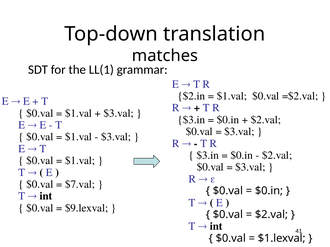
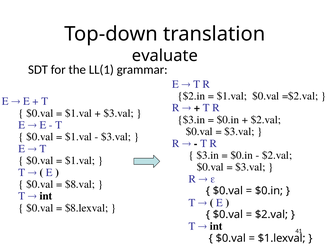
matches: matches -> evaluate (165, 56)
$7.val: $7.val -> $8.val (80, 185)
$9.lexval: $9.lexval -> $8.lexval (87, 208)
